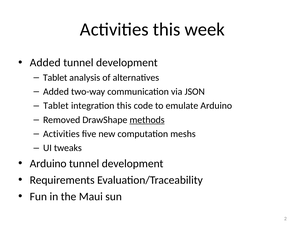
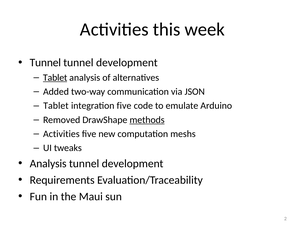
Added: Added -> Tunnel (45, 63)
Tablet underline: none -> present (55, 78)
integration this: this -> five (124, 106)
Arduino: Arduino -> Analysis (48, 163)
